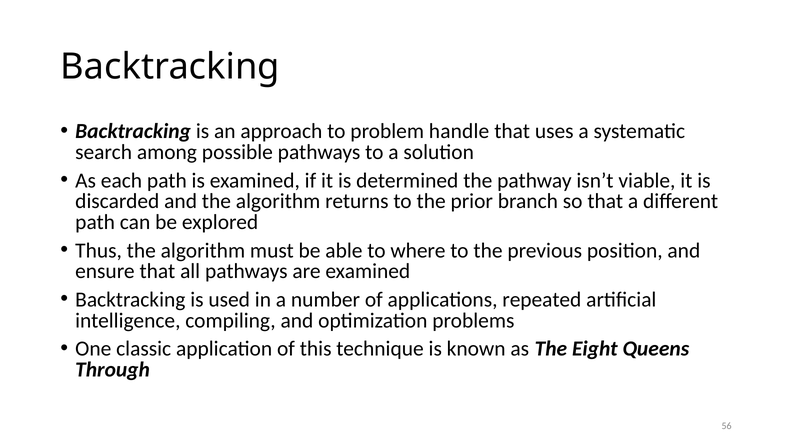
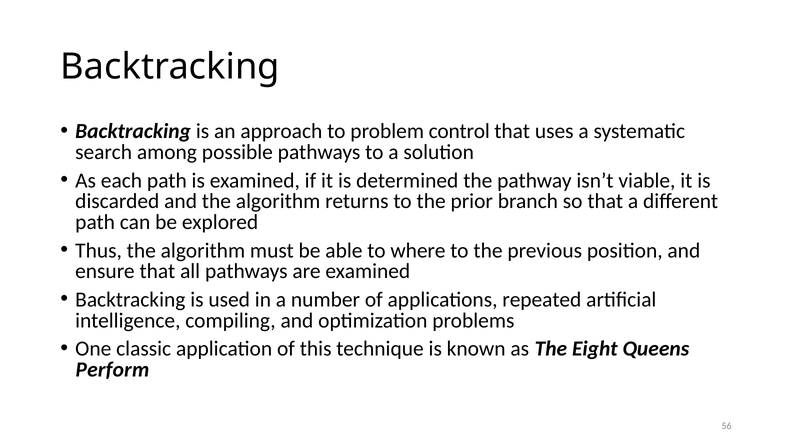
handle: handle -> control (459, 131)
Through: Through -> Perform (112, 369)
